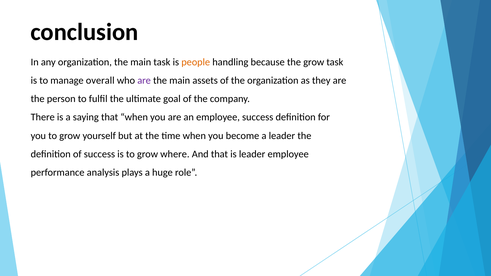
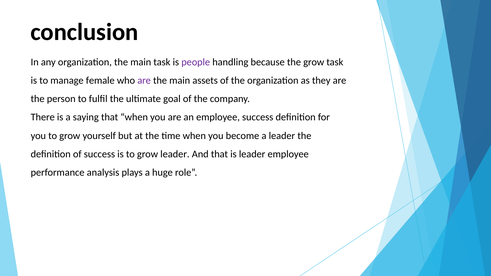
people colour: orange -> purple (196, 62)
overall: overall -> female (100, 81)
grow where: where -> leader (175, 154)
